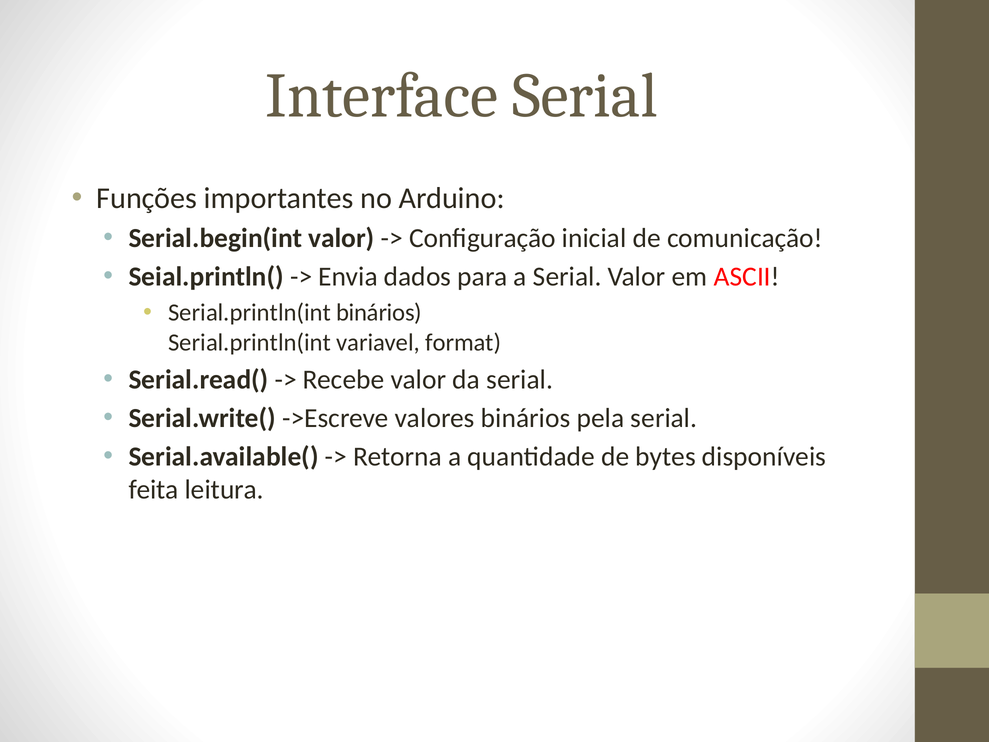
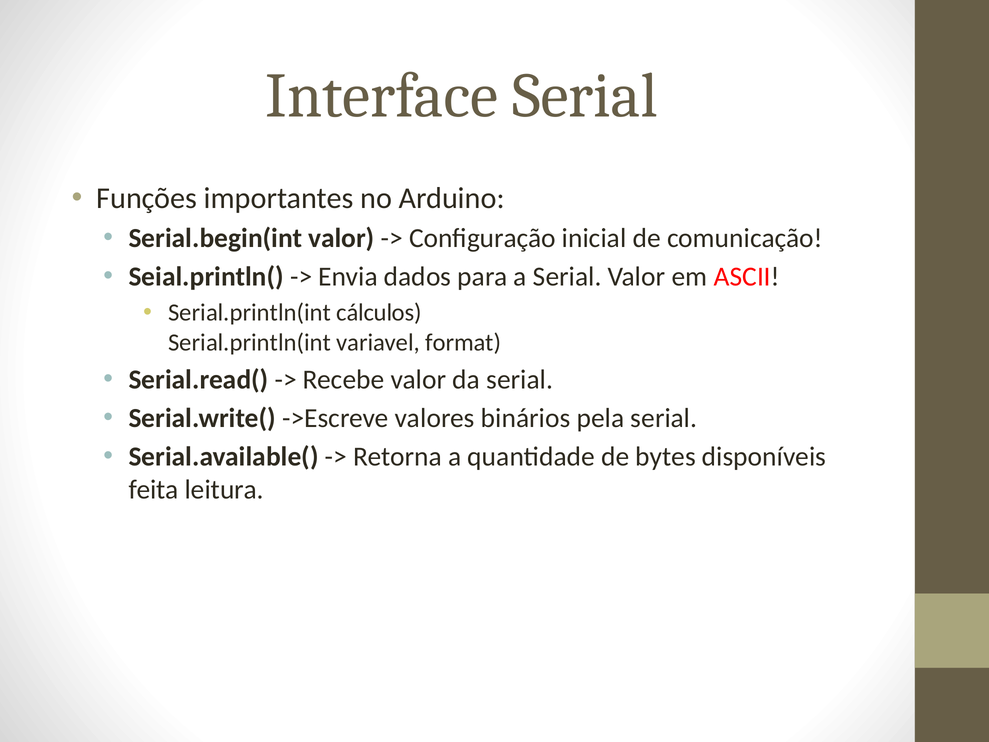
Serial.println(int binários: binários -> cálculos (379, 313)
